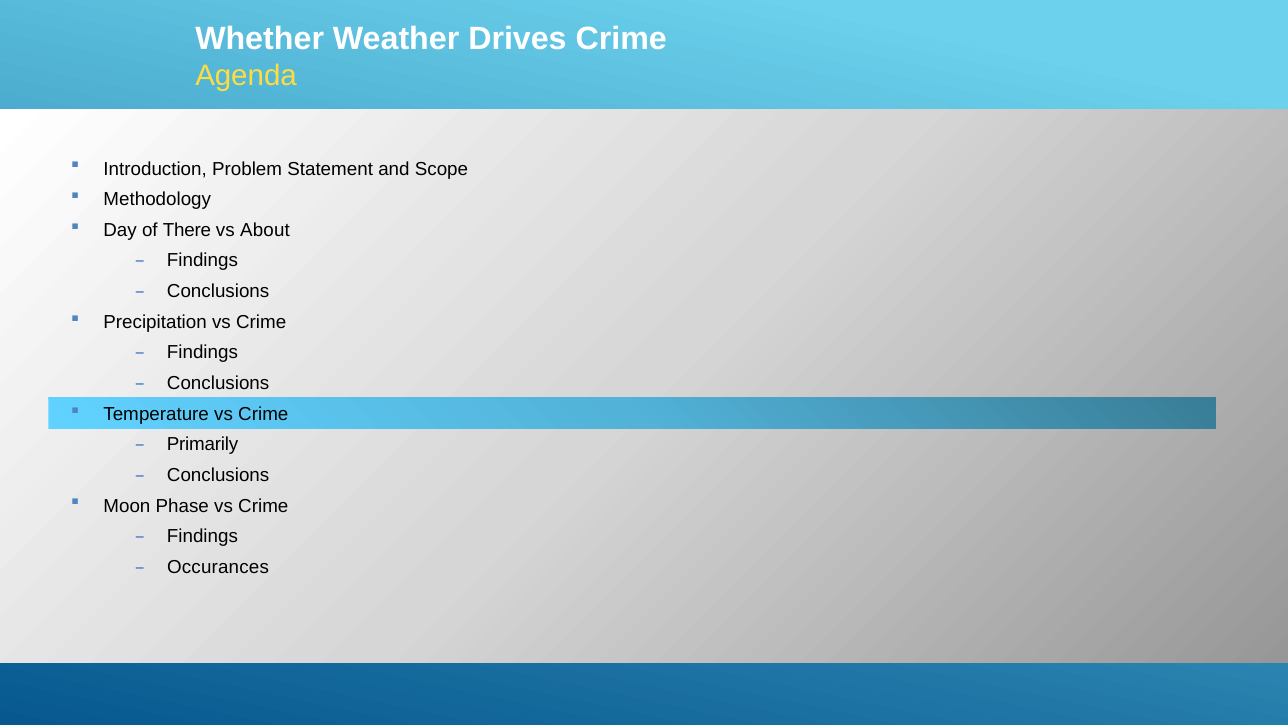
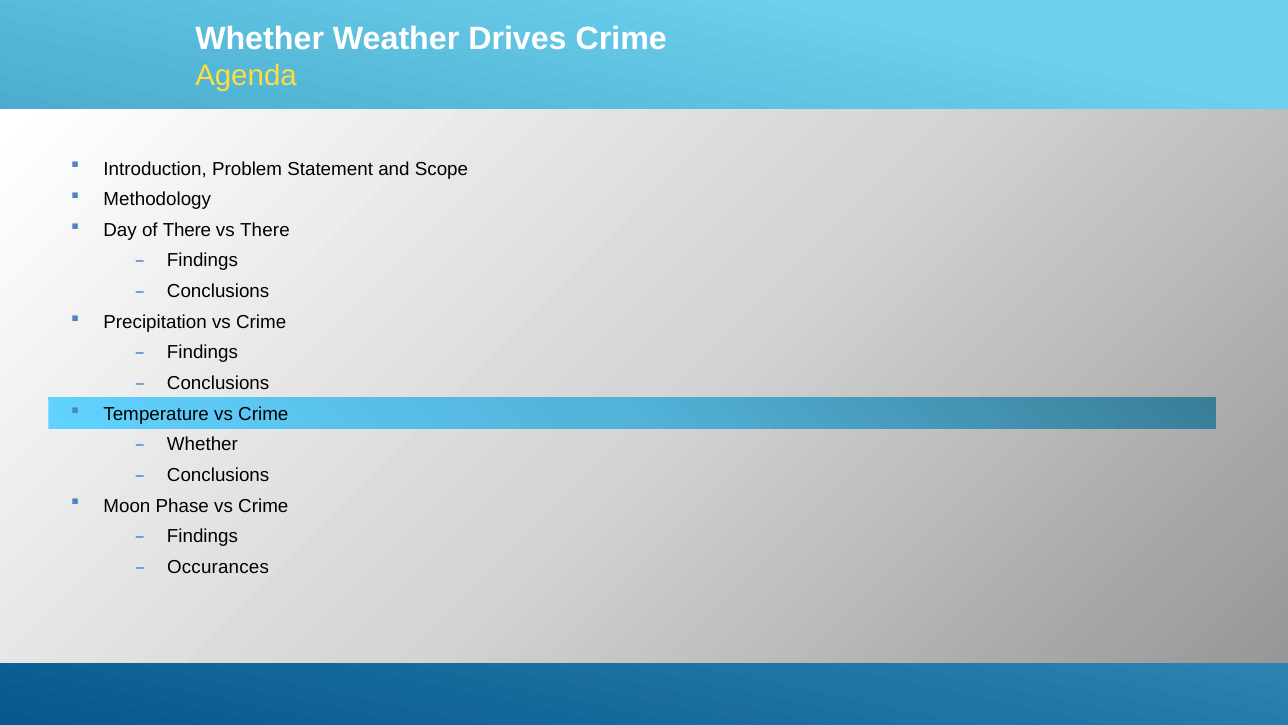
vs About: About -> There (265, 230)
Primarily: Primarily -> Whether (202, 444)
